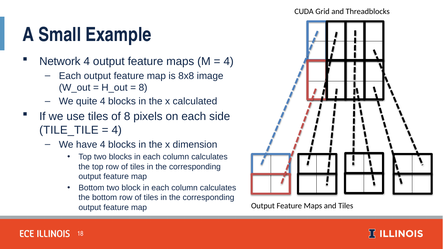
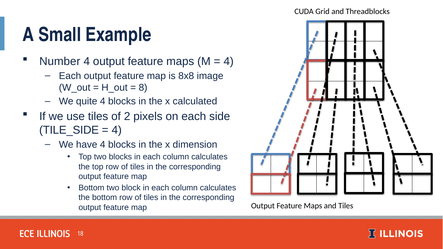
Network: Network -> Number (60, 61)
of 8: 8 -> 2 (127, 117)
TILE_TILE: TILE_TILE -> TILE_SIDE (69, 130)
